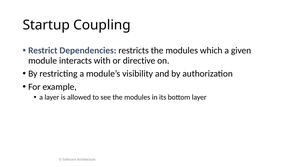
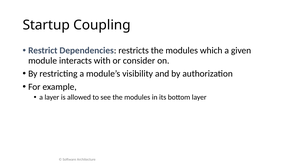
directive: directive -> consider (139, 61)
